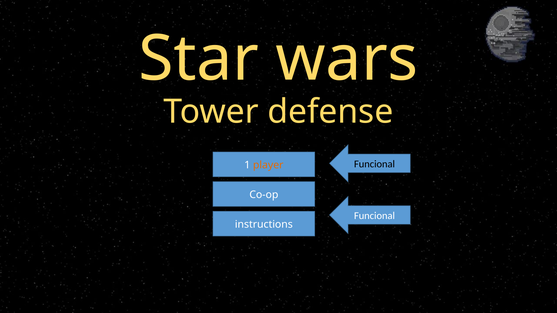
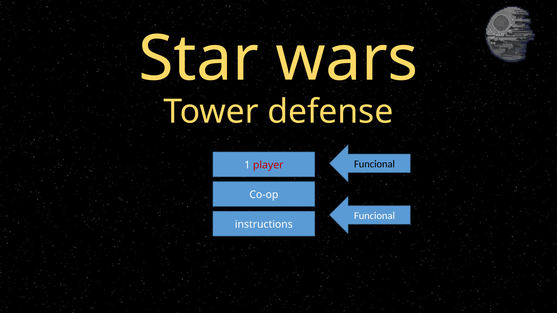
player colour: orange -> red (268, 165)
